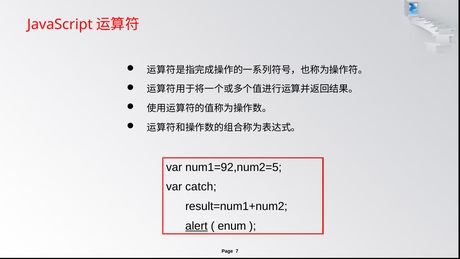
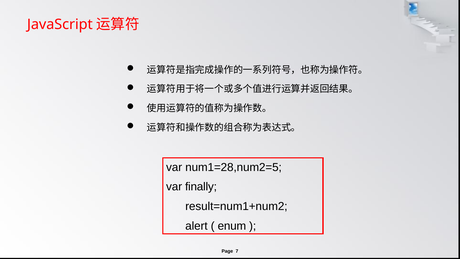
num1=92,num2=5: num1=92,num2=5 -> num1=28,num2=5 (234, 167)
catch: catch -> finally (201, 187)
alert underline: present -> none (196, 226)
